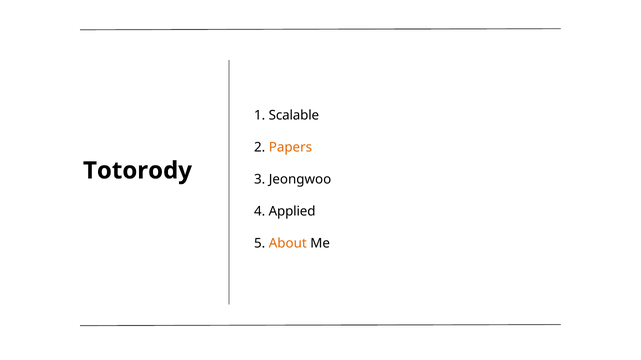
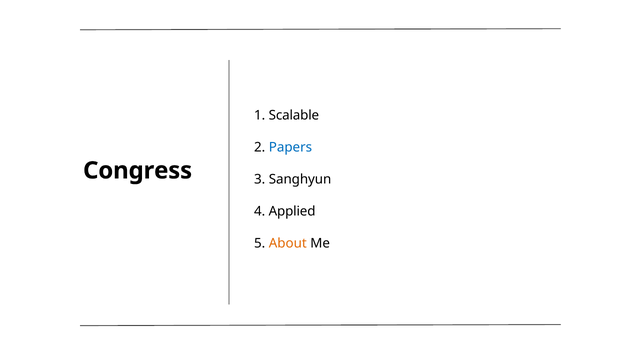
Papers colour: orange -> blue (290, 148)
Totorody: Totorody -> Congress (138, 171)
Jeongwoo: Jeongwoo -> Sanghyun (300, 180)
